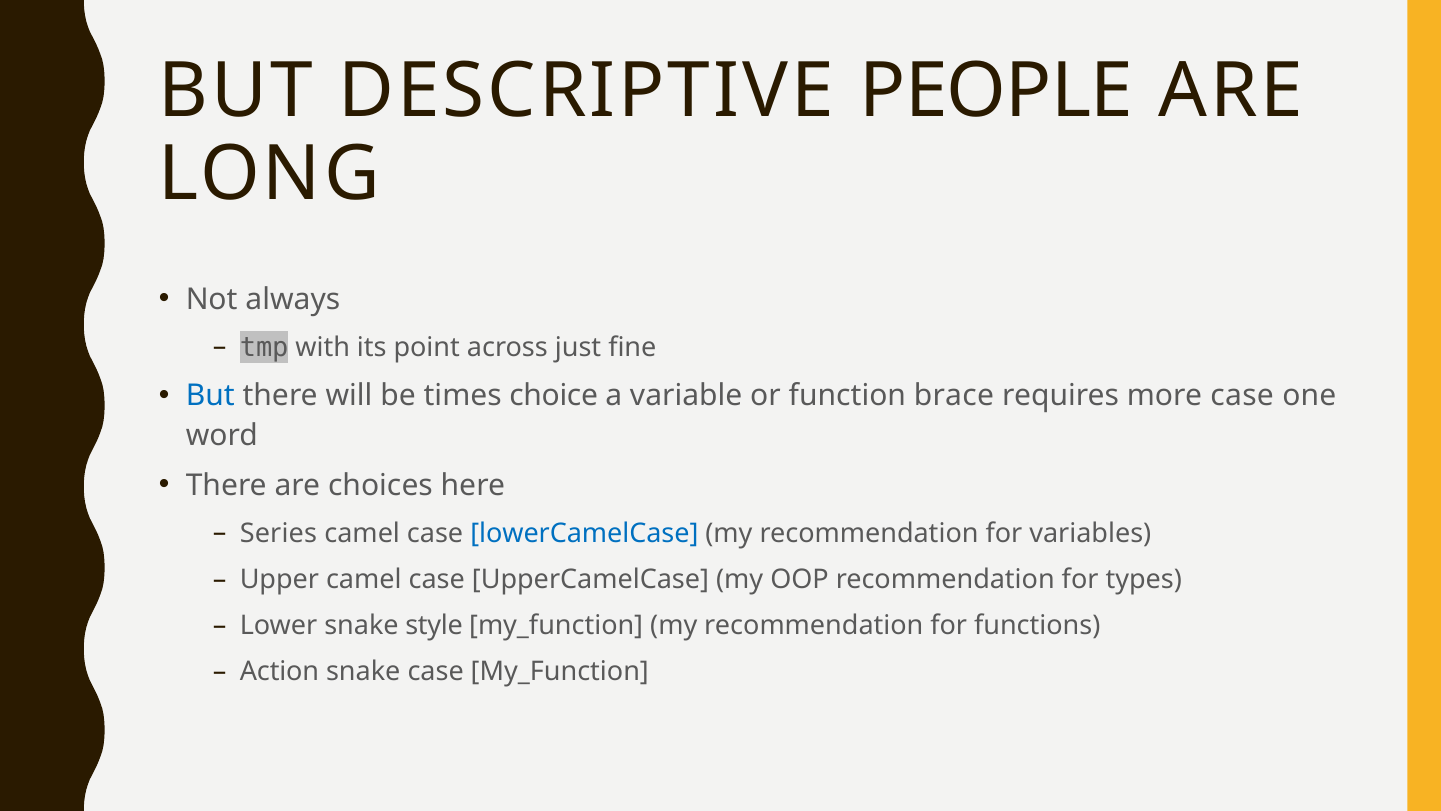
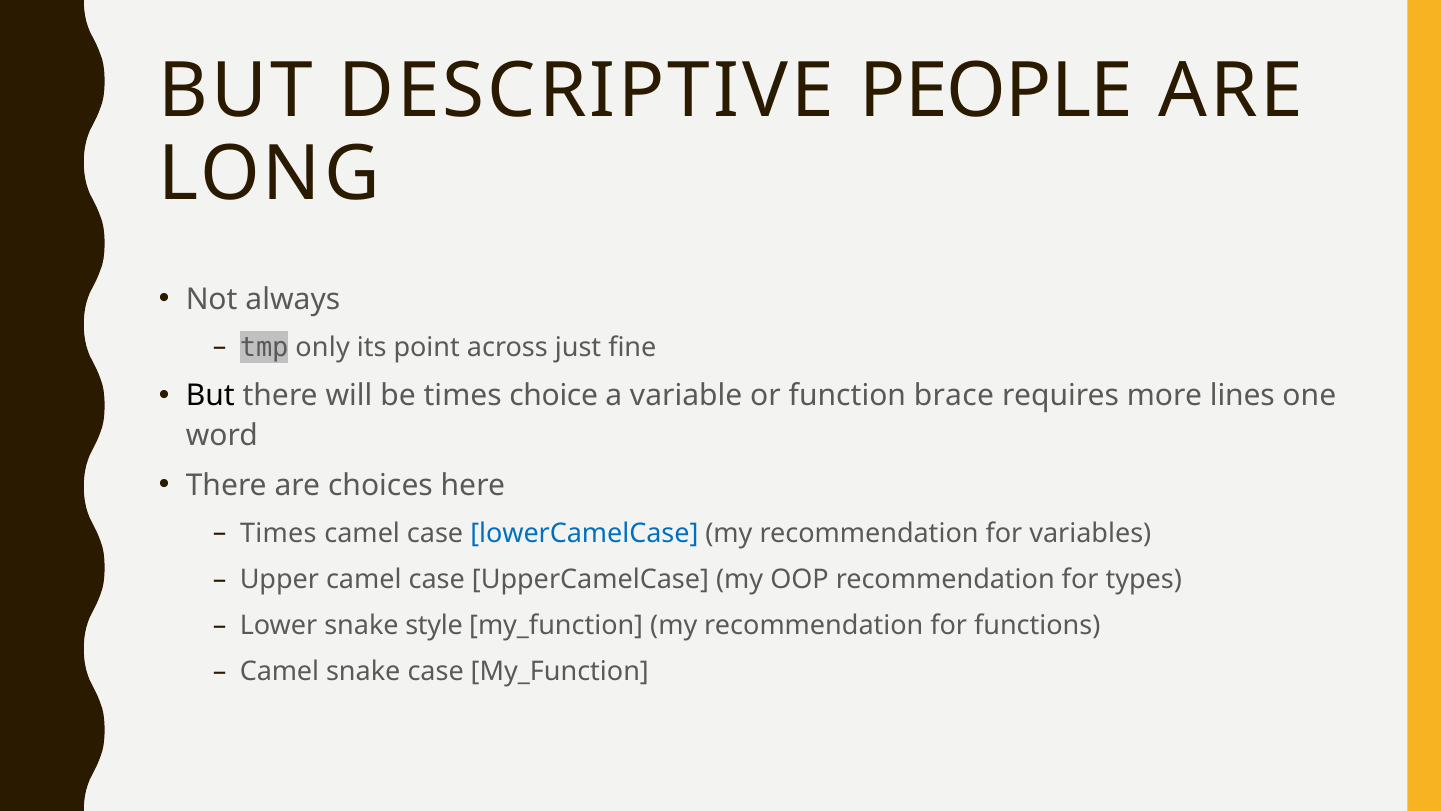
with: with -> only (323, 347)
But colour: blue -> black (210, 396)
more case: case -> lines (1242, 396)
Series: Series -> Times (278, 533)
Action: Action -> Camel (279, 672)
